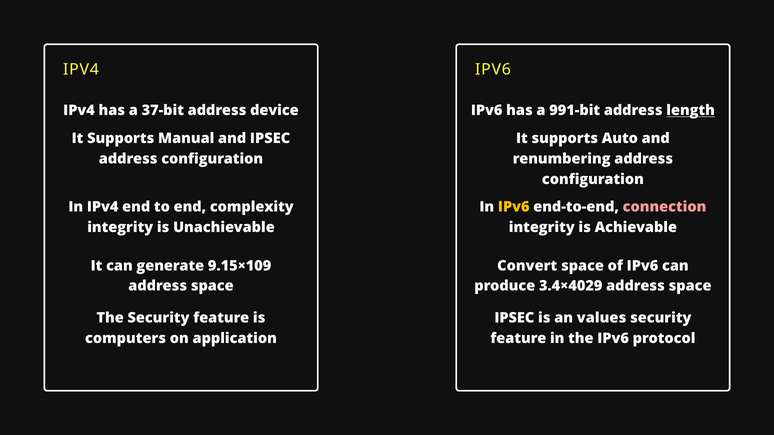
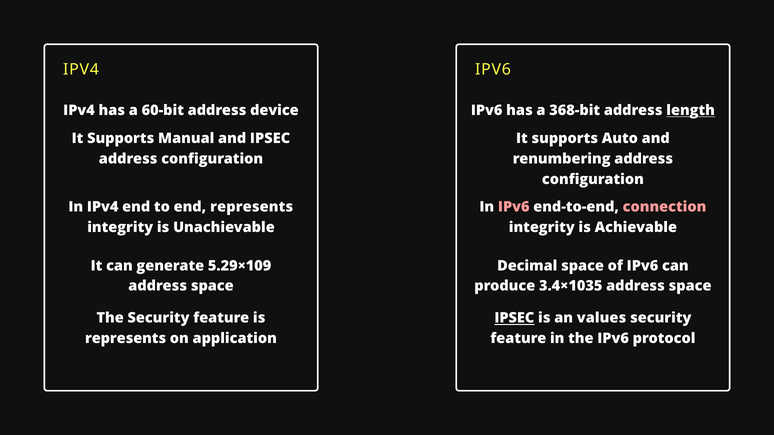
37-bit: 37-bit -> 60-bit (163, 111)
991-bit: 991-bit -> 368-bit (575, 111)
end complexity: complexity -> represents (252, 207)
IPv6 colour: yellow -> pink (514, 207)
9.15×109: 9.15×109 -> 5.29×109 (240, 266)
Convert: Convert -> Decimal (527, 266)
3.4×4029: 3.4×4029 -> 3.4×1035 (571, 286)
IPSEC underline: none -> present (514, 318)
computers: computers -> represents (126, 339)
